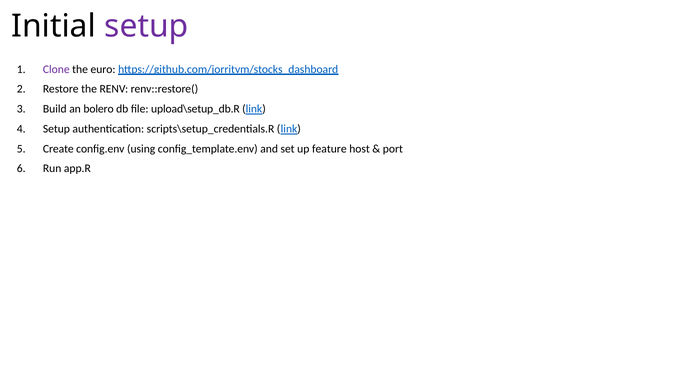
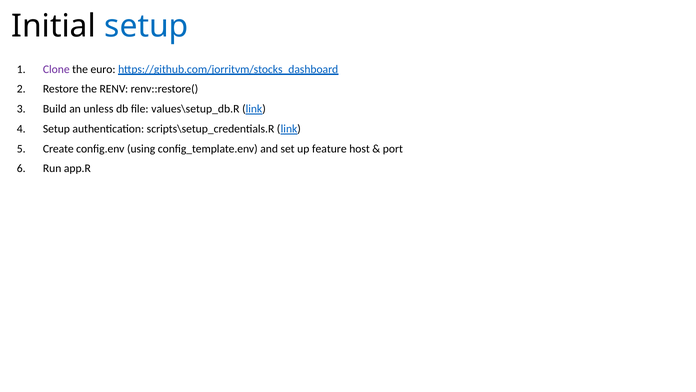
setup colour: purple -> blue (146, 26)
bolero: bolero -> unless (98, 109)
upload\setup_db.R: upload\setup_db.R -> values\setup_db.R (195, 109)
